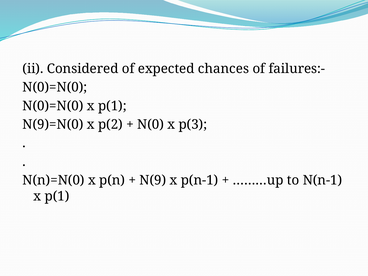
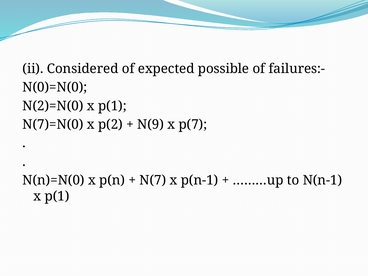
chances: chances -> possible (224, 69)
N(0)=N(0: N(0)=N(0 -> N(2)=N(0 (53, 106)
N(9)=N(0: N(9)=N(0 -> N(7)=N(0 (53, 125)
N(0: N(0 -> N(9 (151, 125)
p(3: p(3 -> p(7 (193, 125)
N(9: N(9 -> N(7 (153, 180)
